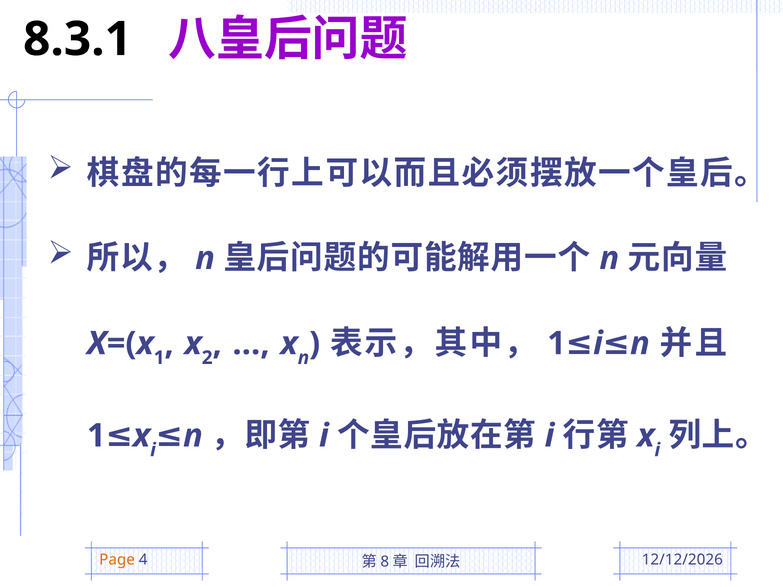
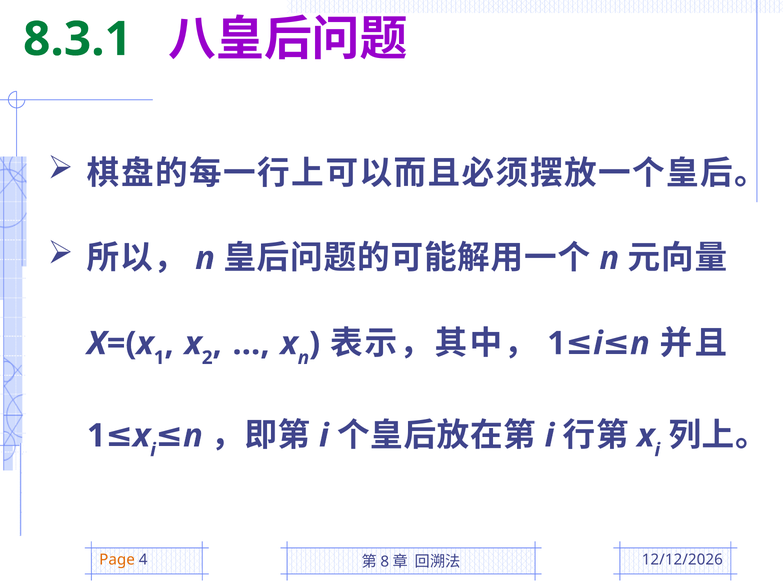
8.3.1 colour: black -> green (78, 39)
